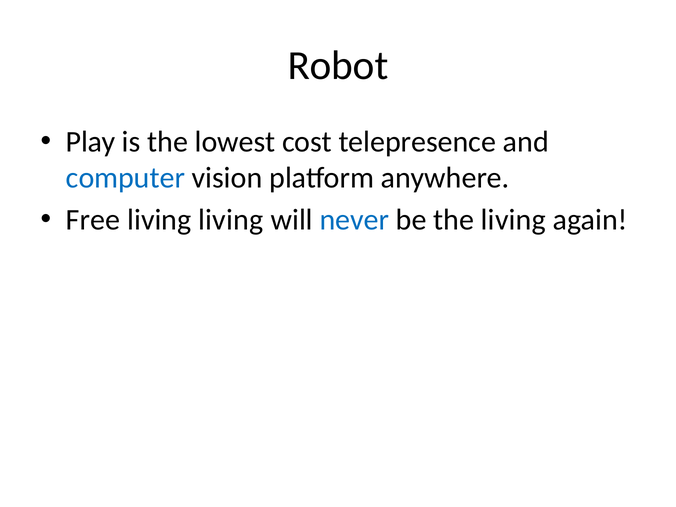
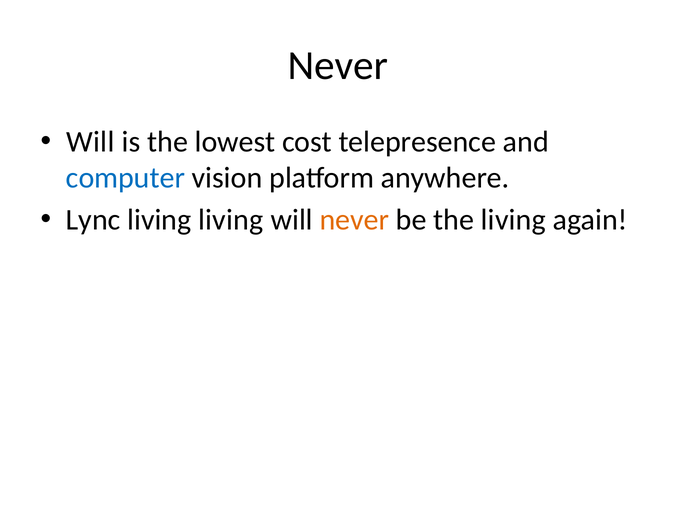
Robot: Robot -> Never (338, 65)
Play: Play -> Will (90, 142)
Free: Free -> Lync (93, 220)
never colour: blue -> orange (354, 220)
